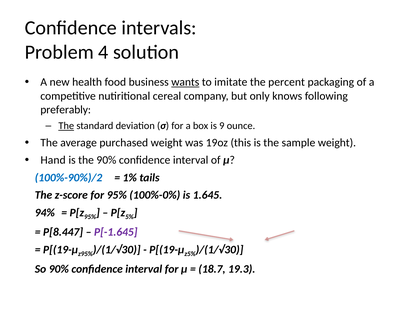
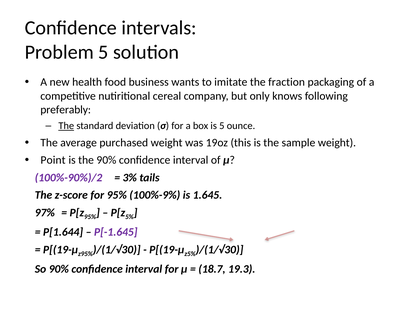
Problem 4: 4 -> 5 (103, 52)
wants underline: present -> none (185, 82)
percent: percent -> fraction (287, 82)
is 9: 9 -> 5 (222, 126)
Hand: Hand -> Point (53, 160)
100%-90%)/2 colour: blue -> purple (69, 178)
1%: 1% -> 3% (130, 178)
100%-0%: 100%-0% -> 100%-9% (155, 195)
94%: 94% -> 97% (45, 213)
P[8.447: P[8.447 -> P[1.644 (63, 232)
